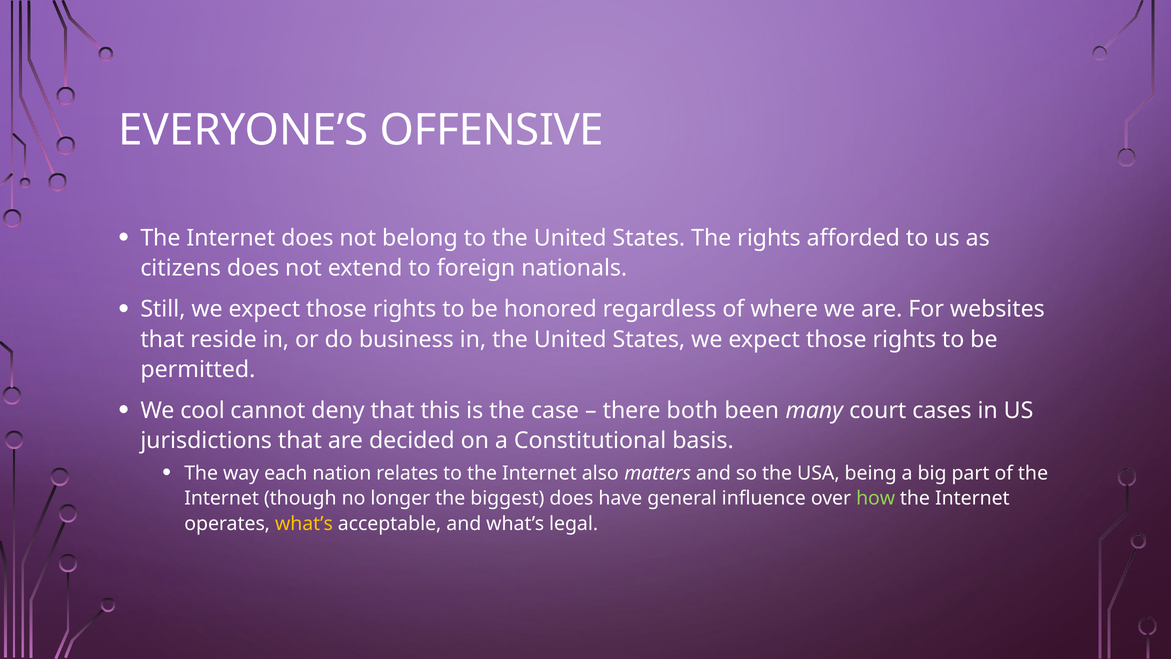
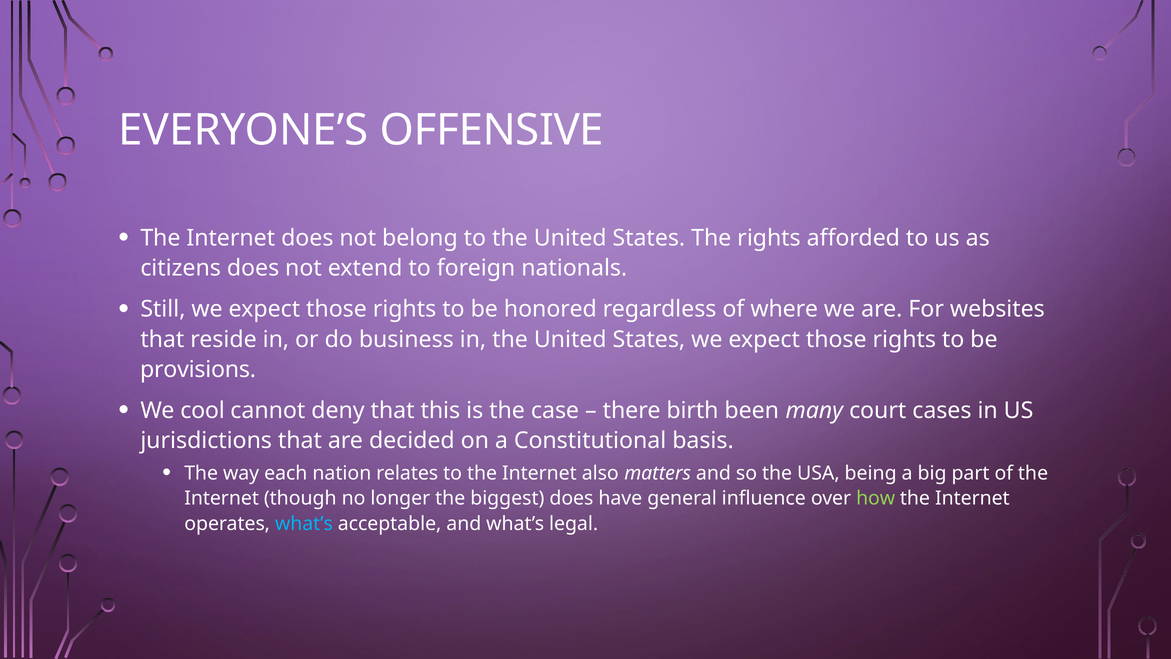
permitted: permitted -> provisions (198, 369)
both: both -> birth (692, 410)
what’s colour: yellow -> light blue (304, 523)
